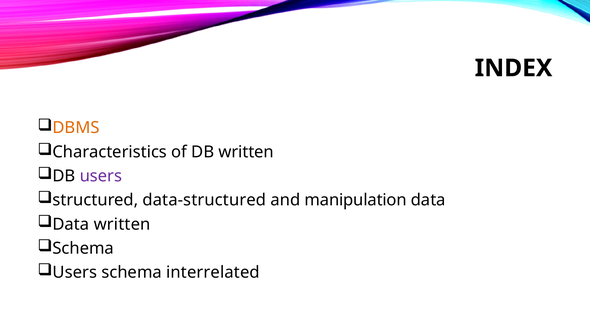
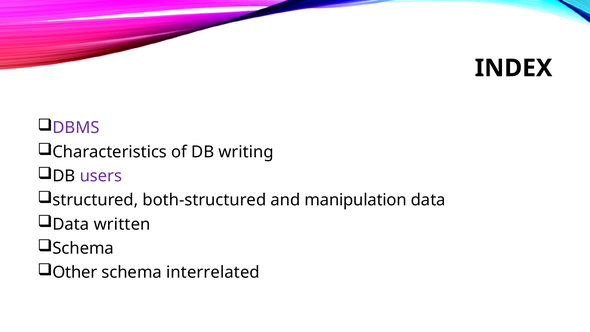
DBMS colour: orange -> purple (76, 128)
DB written: written -> writing (246, 152)
data-structured: data-structured -> both-structured (204, 200)
Users: Users -> Other (75, 272)
